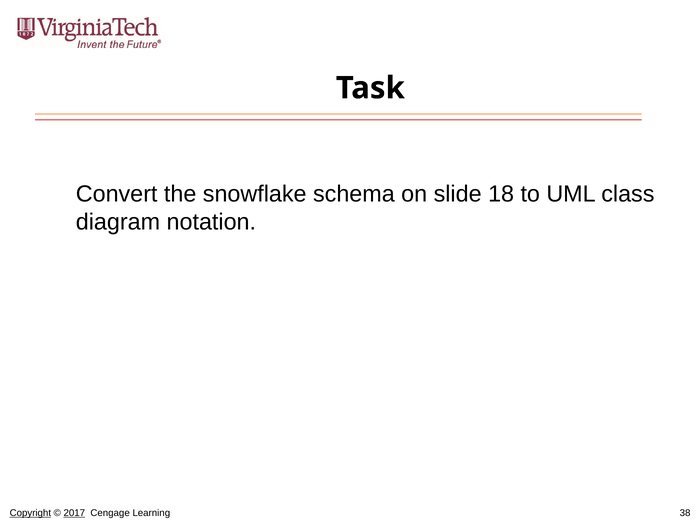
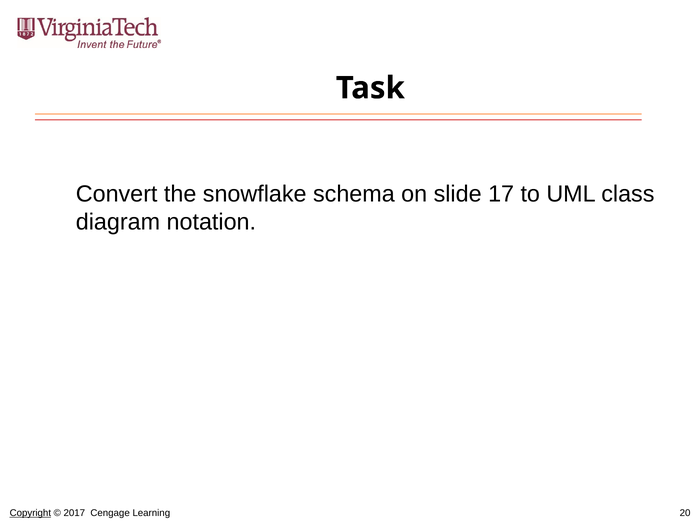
18: 18 -> 17 (501, 194)
2017 underline: present -> none (74, 513)
38: 38 -> 20 (685, 513)
